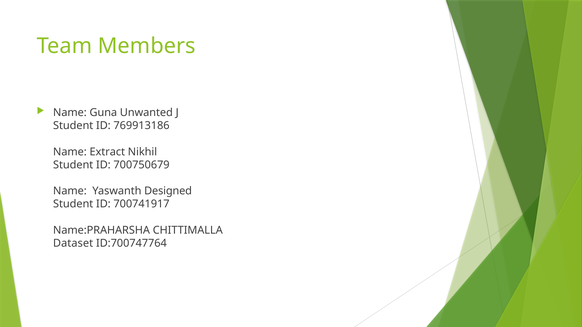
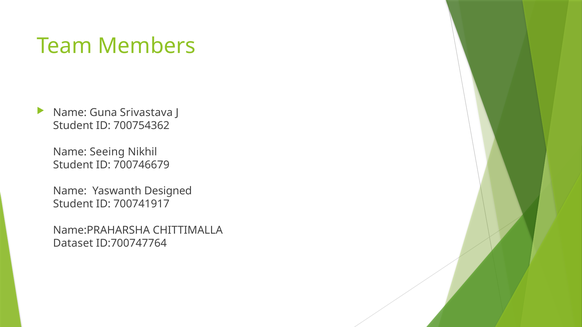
Unwanted: Unwanted -> Srivastava (146, 113)
769913186: 769913186 -> 700754362 (142, 126)
Extract: Extract -> Seeing (107, 152)
700750679: 700750679 -> 700746679 (142, 165)
